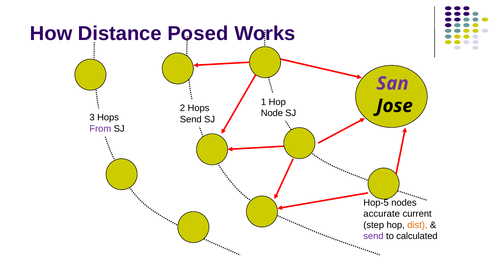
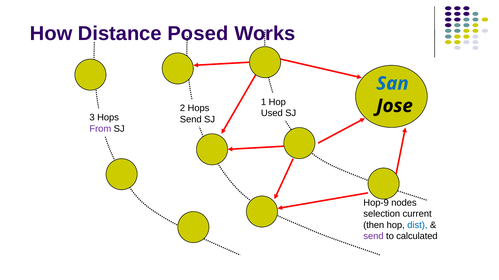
San colour: purple -> blue (392, 84)
Node: Node -> Used (272, 113)
Hop-5: Hop-5 -> Hop-9 (376, 203)
accurate: accurate -> selection (382, 214)
step: step -> then (374, 226)
dist colour: orange -> blue (417, 226)
